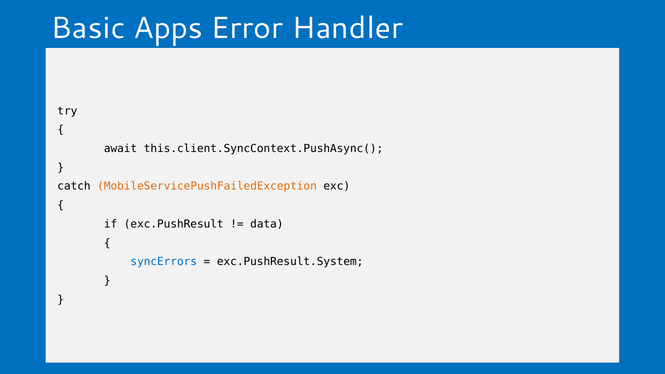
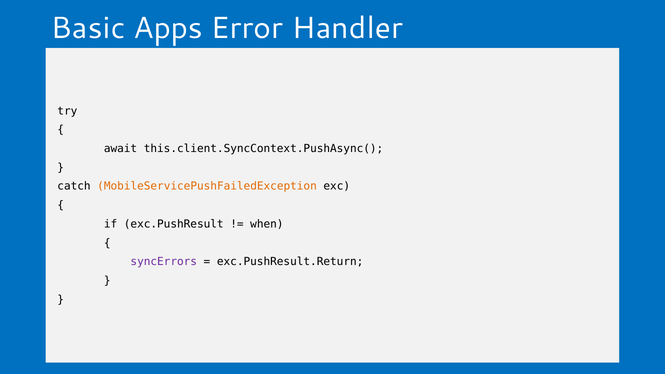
data: data -> when (267, 224)
syncErrors colour: blue -> purple (164, 262)
exc.PushResult.System: exc.PushResult.System -> exc.PushResult.Return (290, 262)
